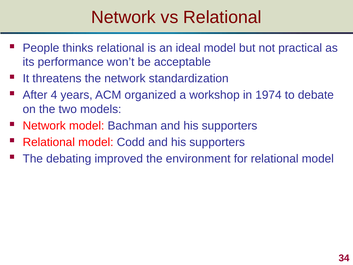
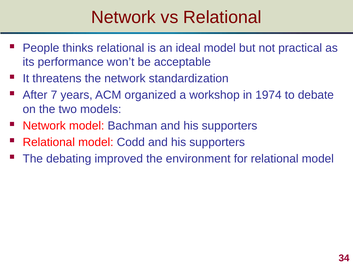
4: 4 -> 7 (54, 95)
